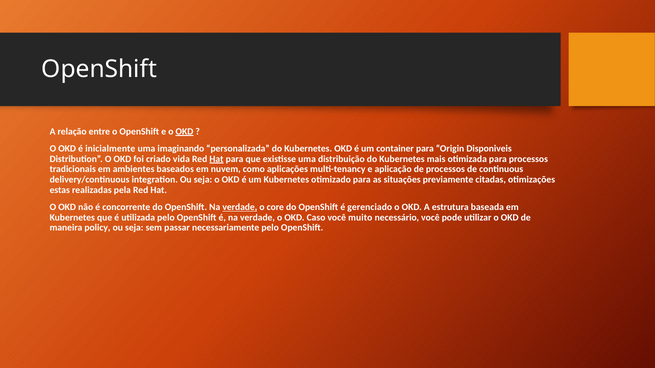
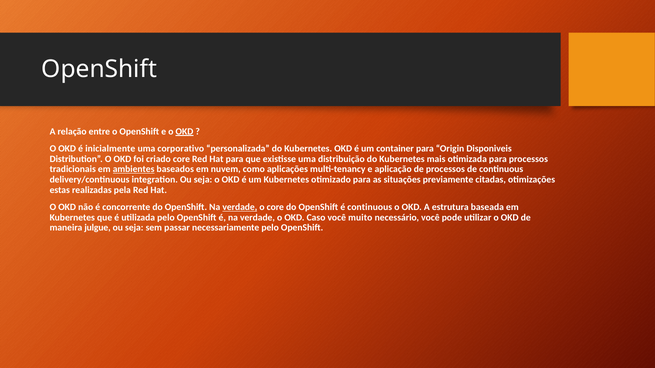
imaginando: imaginando -> corporativo (181, 149)
criado vida: vida -> core (181, 159)
Hat underline: present -> none (216, 159)
ambientes underline: none -> present (134, 169)
é gerenciado: gerenciado -> continuous (370, 207)
policy: policy -> julgue (97, 228)
